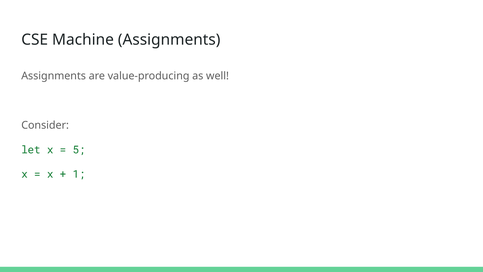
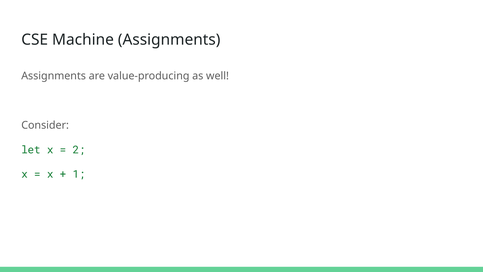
5: 5 -> 2 (79, 150)
